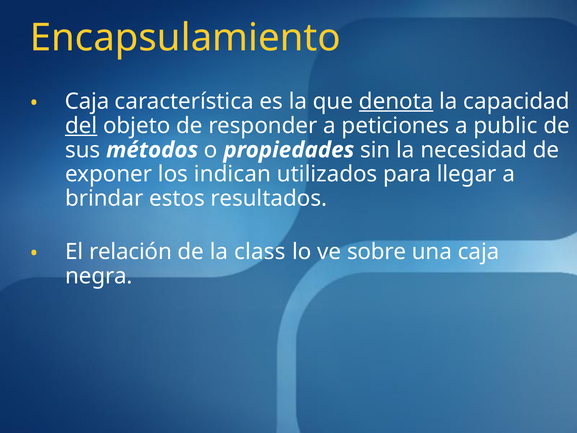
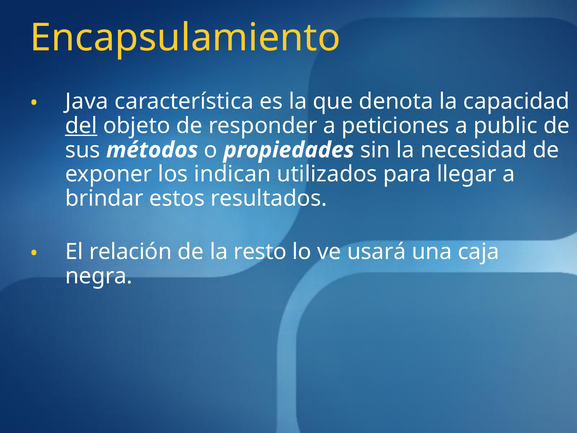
Caja: Caja -> Java (87, 101)
denota underline: present -> none (396, 101)
class: class -> resto (260, 252)
sobre: sobre -> usará (376, 252)
